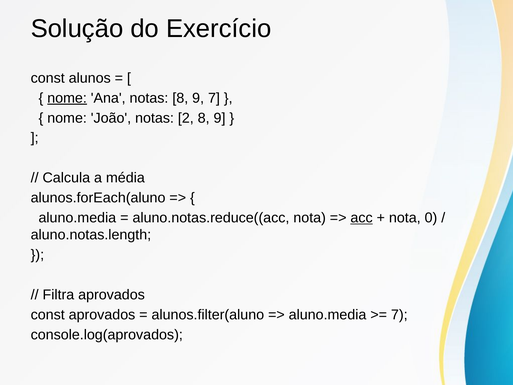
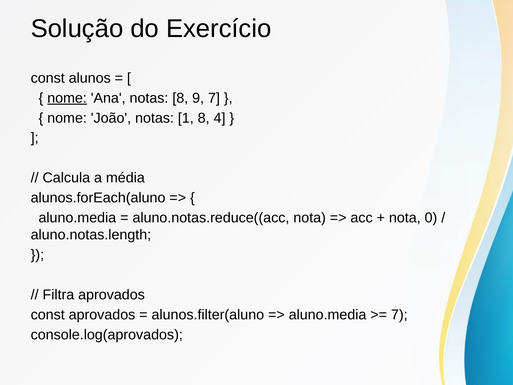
2: 2 -> 1 (186, 118)
9: 9 -> 4 (220, 118)
acc underline: present -> none (362, 218)
